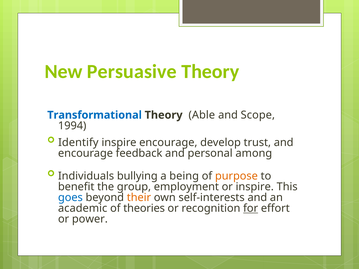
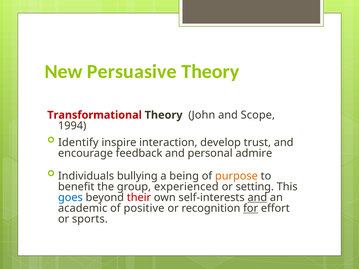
Transformational colour: blue -> red (95, 115)
Able: Able -> John (202, 115)
inspire encourage: encourage -> interaction (168, 143)
among: among -> admire (254, 153)
employment: employment -> experienced (186, 187)
or inspire: inspire -> setting (255, 187)
their colour: orange -> red (139, 198)
and underline: none -> present (257, 198)
theories: theories -> positive (144, 208)
power: power -> sports (90, 219)
